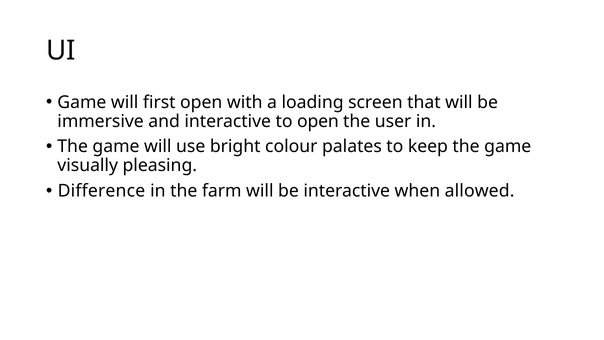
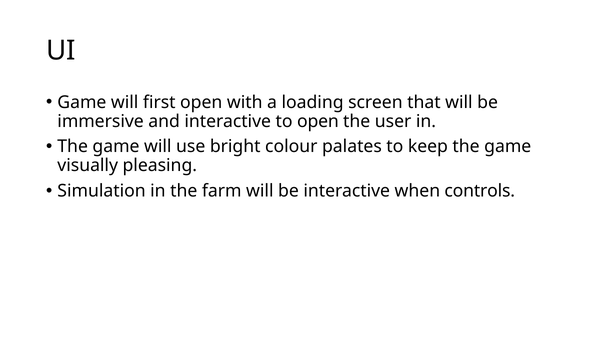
Difference: Difference -> Simulation (102, 191)
allowed: allowed -> controls (480, 191)
